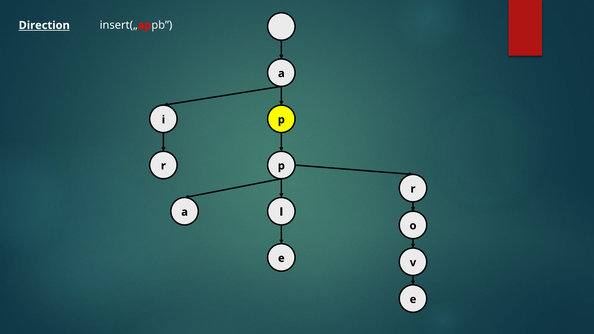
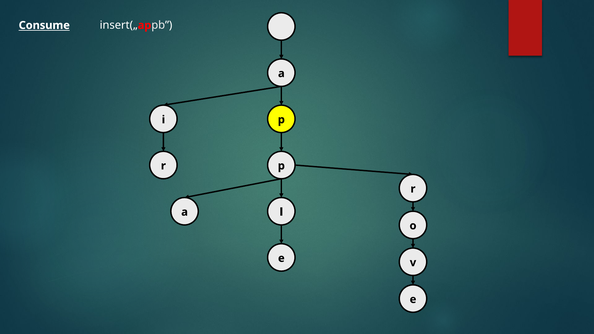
Direction: Direction -> Consume (44, 25)
